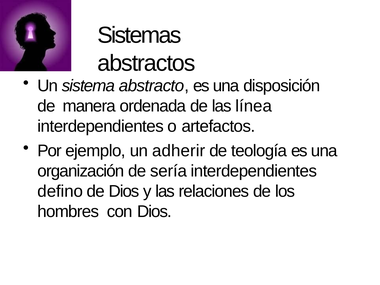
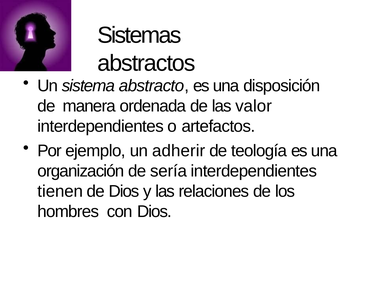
línea: línea -> valor (254, 106)
defino: defino -> tienen (60, 191)
